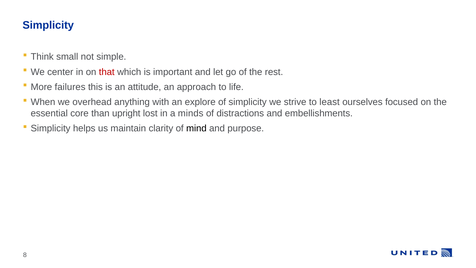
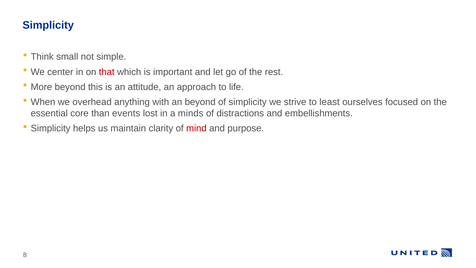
More failures: failures -> beyond (70, 87)
an explore: explore -> beyond (200, 102)
upright: upright -> events (126, 113)
mind colour: black -> red (196, 128)
